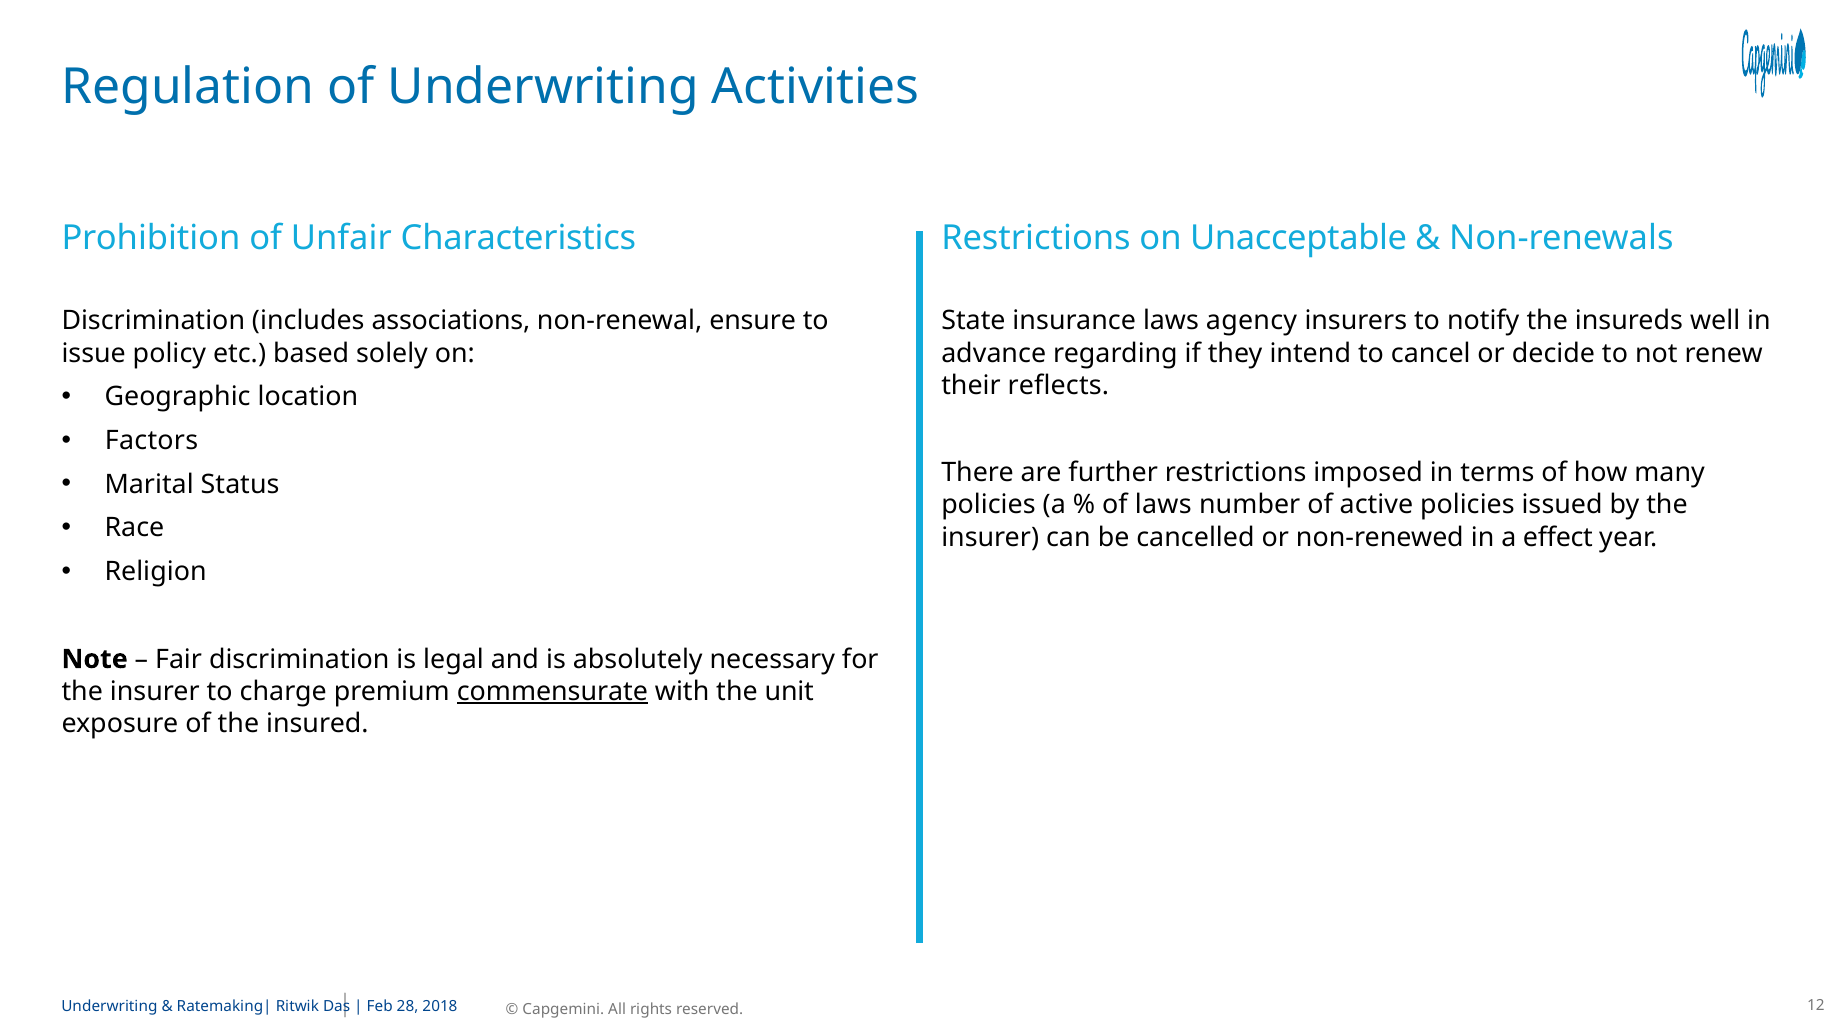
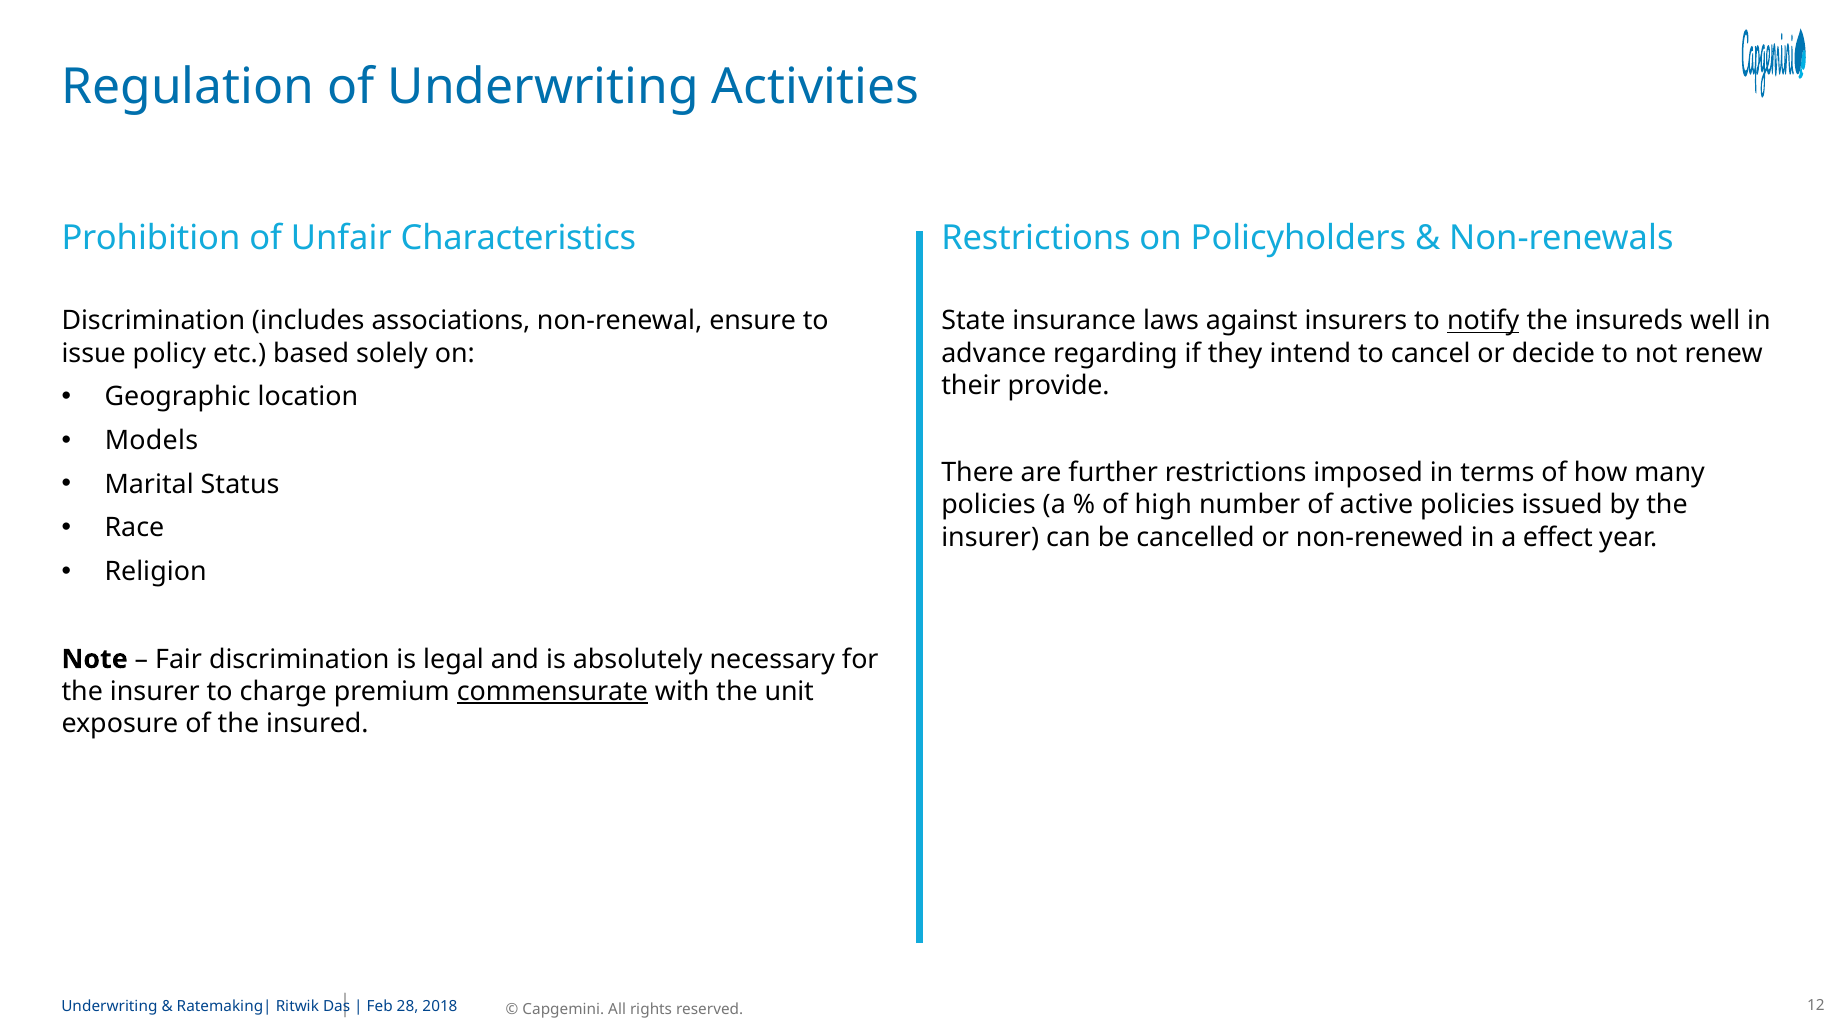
Unacceptable: Unacceptable -> Policyholders (1298, 238)
agency: agency -> against (1252, 321)
notify underline: none -> present (1483, 321)
reflects: reflects -> provide (1059, 386)
Factors: Factors -> Models (152, 441)
of laws: laws -> high (1163, 505)
